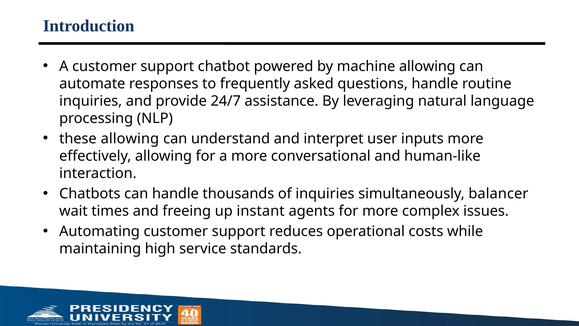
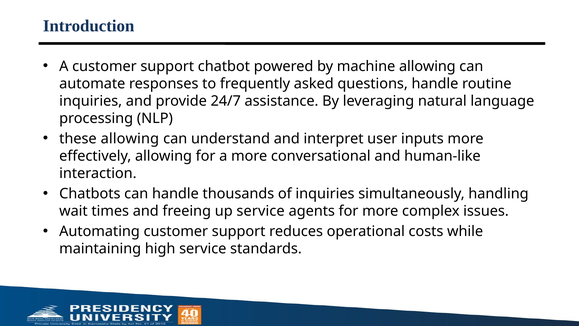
balancer: balancer -> handling (498, 194)
up instant: instant -> service (261, 211)
